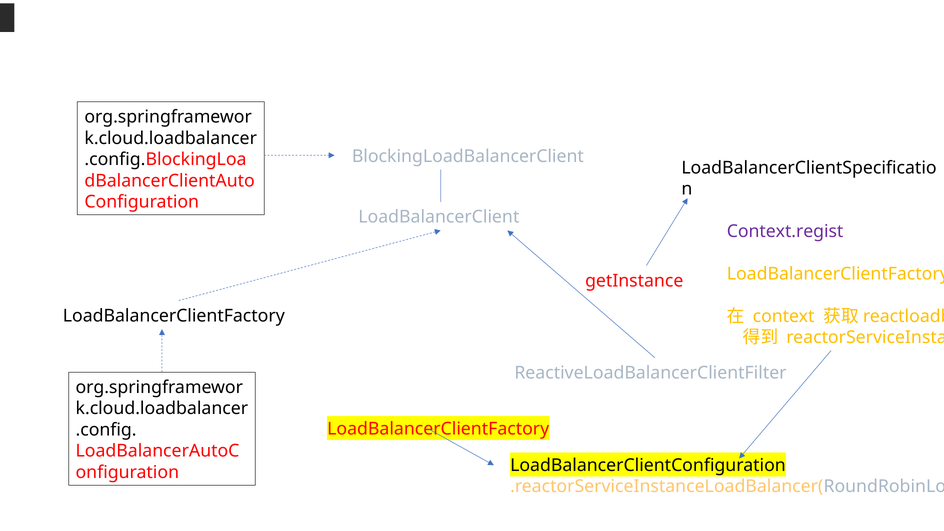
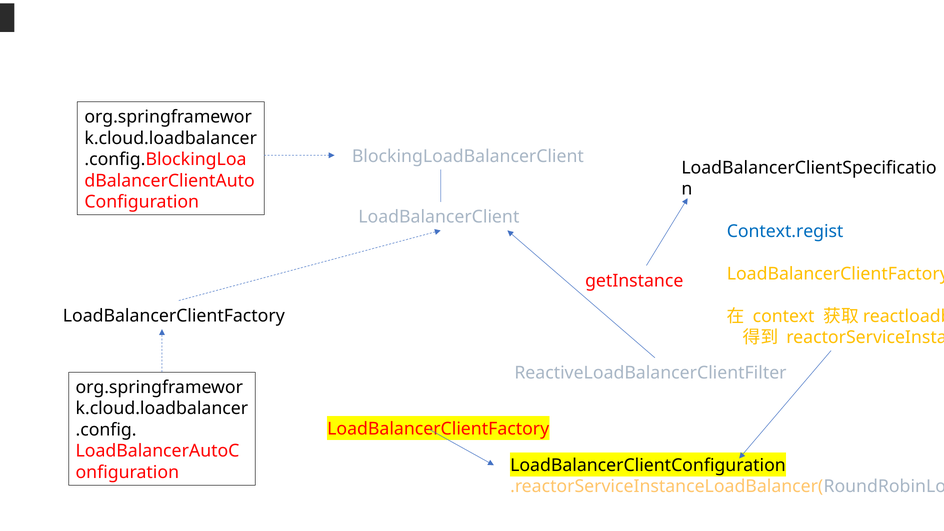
Context.regist colour: purple -> blue (785, 231)
